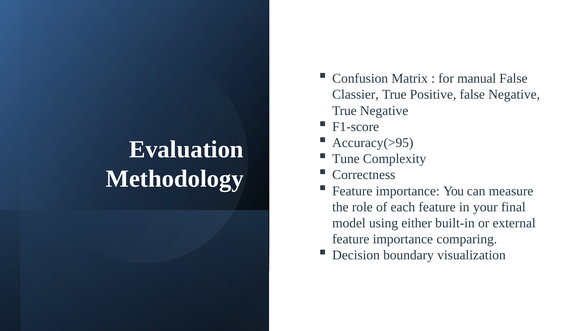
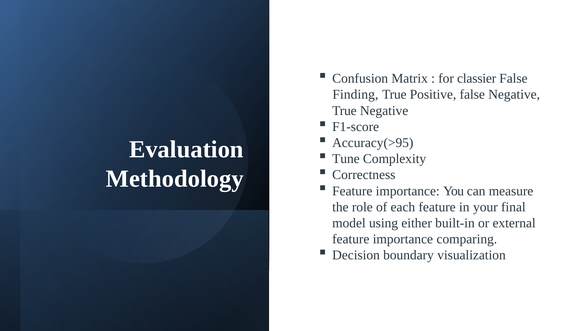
manual: manual -> classier (477, 78)
Classier: Classier -> Finding (355, 95)
